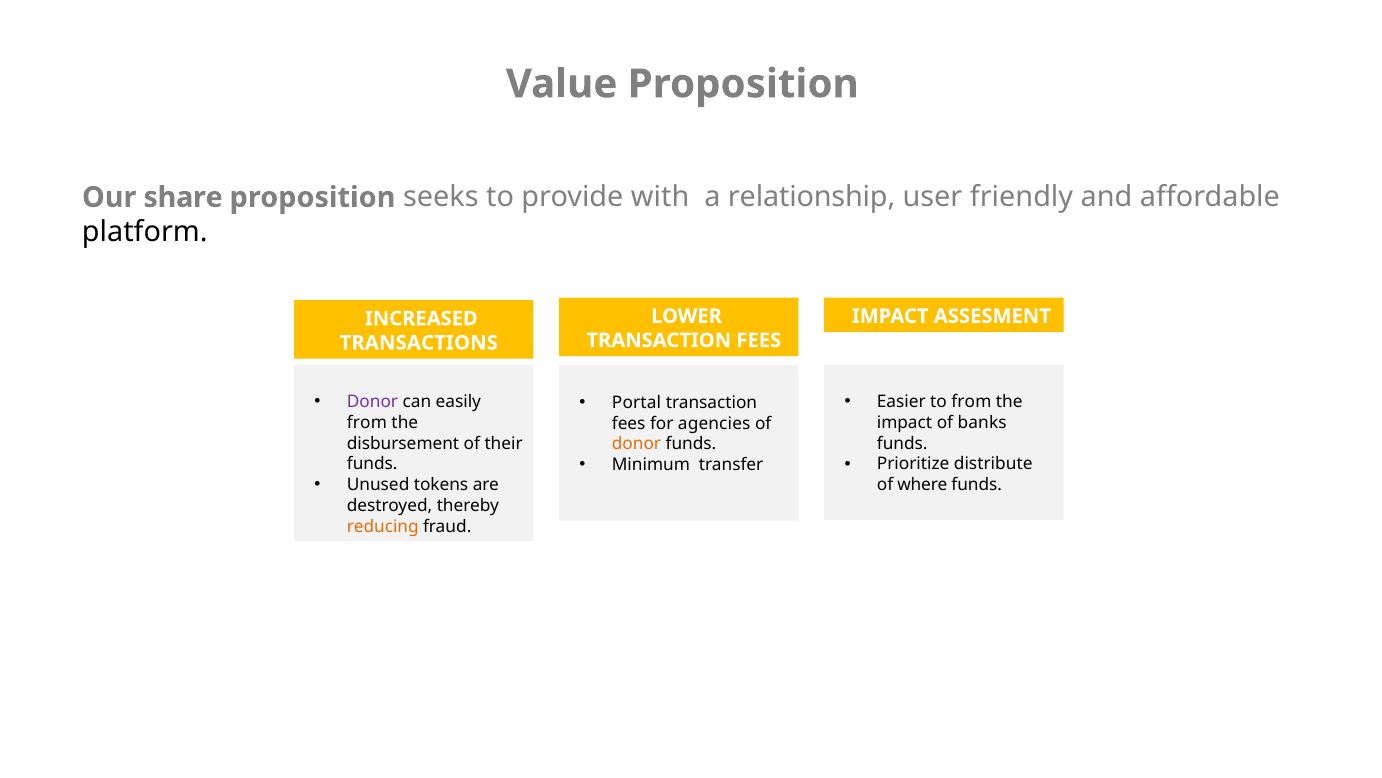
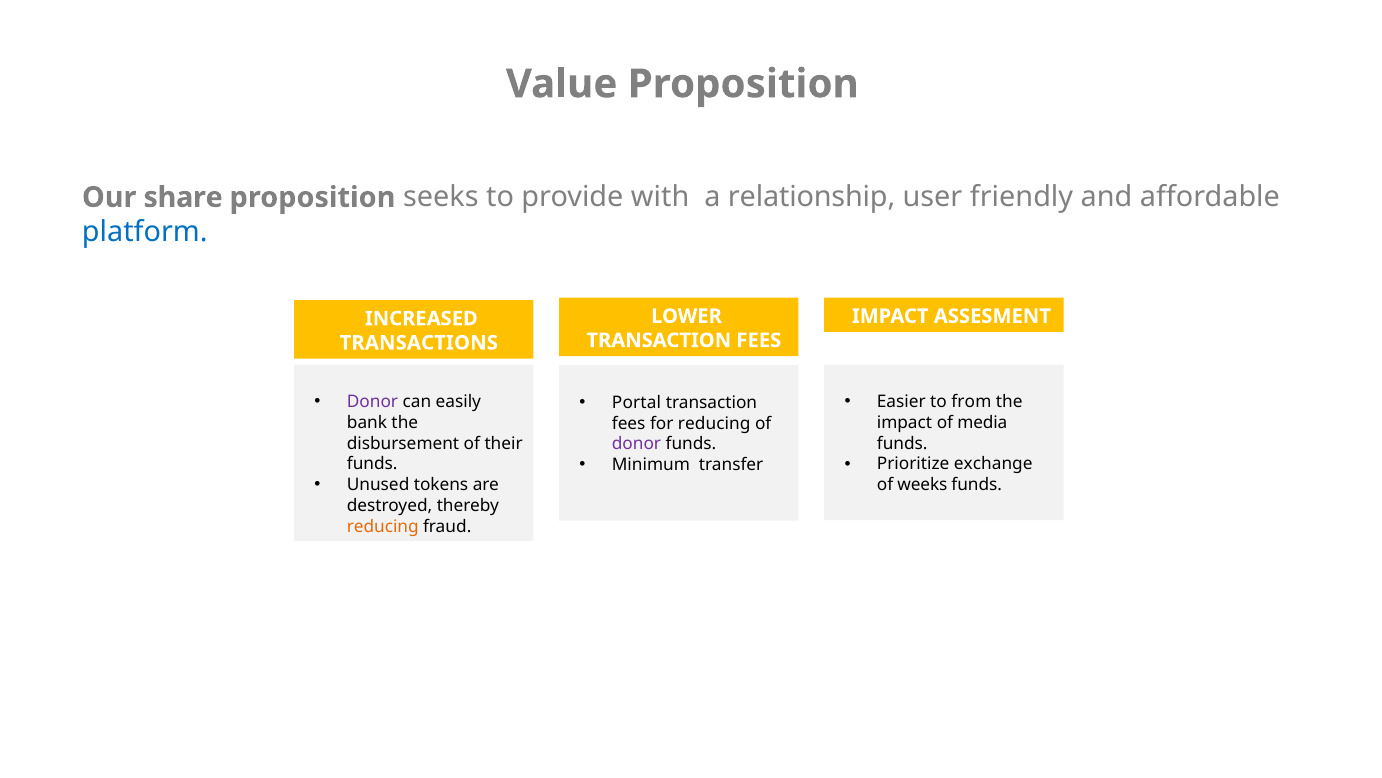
platform colour: black -> blue (145, 232)
from: from -> bank (367, 422)
banks: banks -> media (982, 422)
for agencies: agencies -> reducing (714, 423)
donor colour: orange -> purple (637, 444)
distribute: distribute -> exchange (993, 464)
where: where -> weeks (922, 485)
